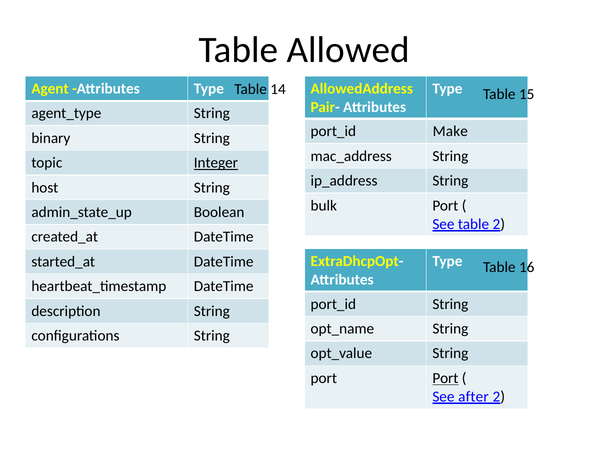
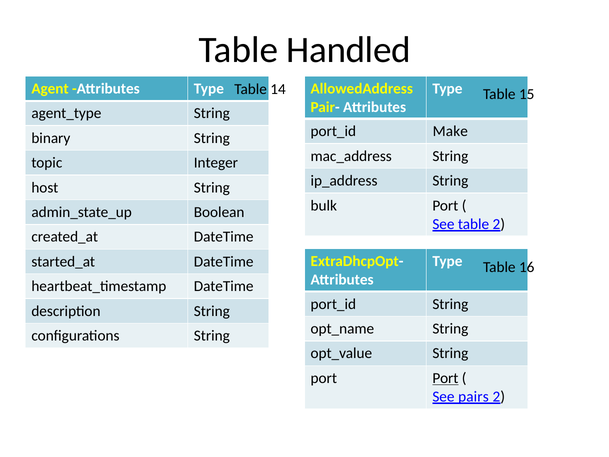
Allowed: Allowed -> Handled (349, 50)
Integer underline: present -> none (216, 163)
after: after -> pairs (473, 397)
